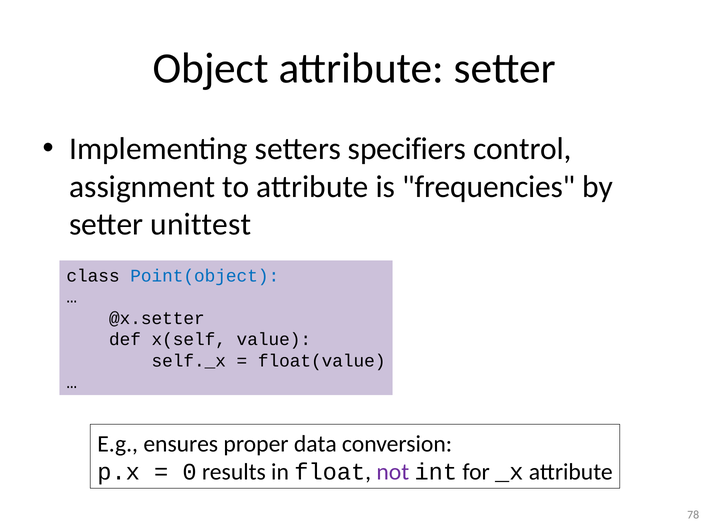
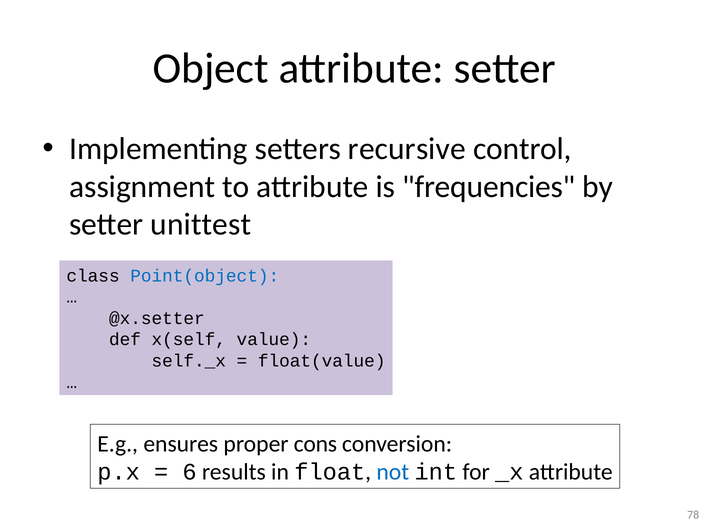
specifiers: specifiers -> recursive (407, 149)
data: data -> cons (315, 444)
0: 0 -> 6 (190, 472)
not colour: purple -> blue (393, 472)
